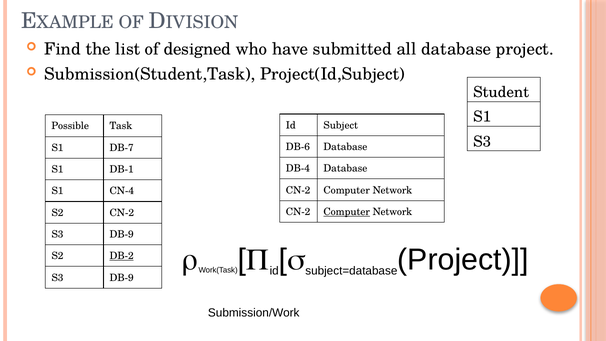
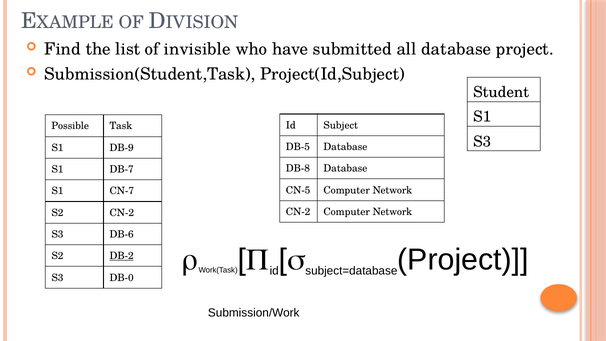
designed: designed -> invisible (197, 49)
DB-6: DB-6 -> DB-5 (298, 147)
DB-7: DB-7 -> DB-9 (122, 148)
DB-4: DB-4 -> DB-8 (298, 168)
DB-1: DB-1 -> DB-7 (122, 169)
CN-2: CN-2 -> CN-5 (298, 190)
CN-4: CN-4 -> CN-7 (122, 191)
Computer underline: present -> none (347, 212)
DB-9: DB-9 -> DB-6 (122, 234)
DB-9: DB-9 -> DB-0 (122, 278)
